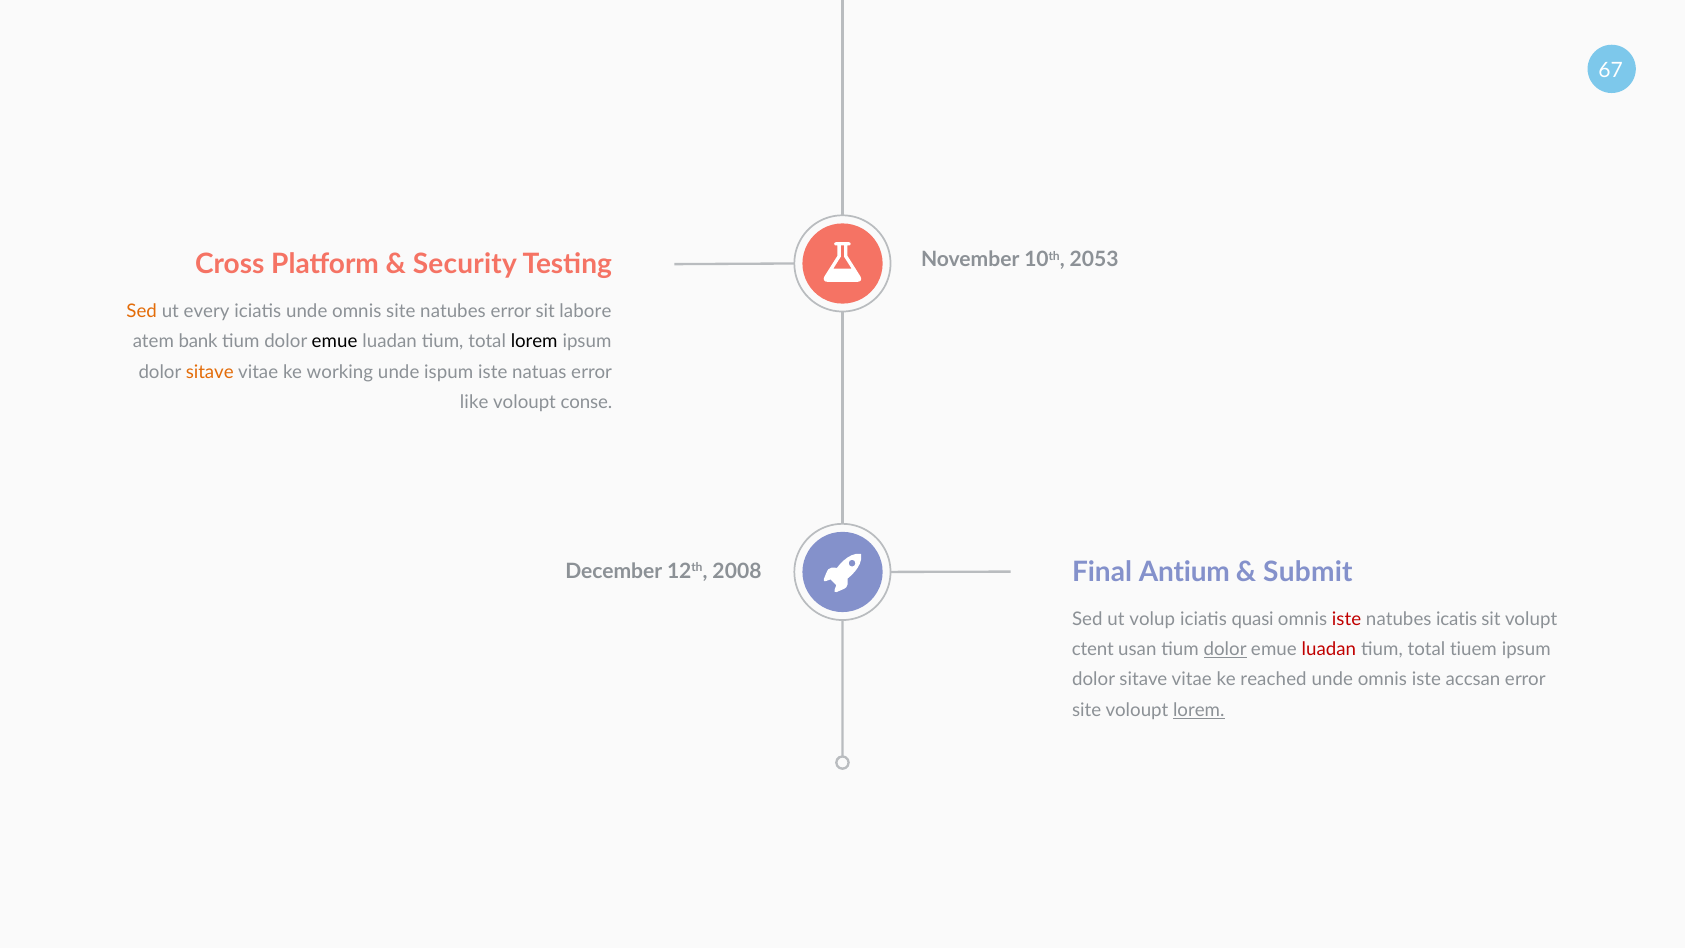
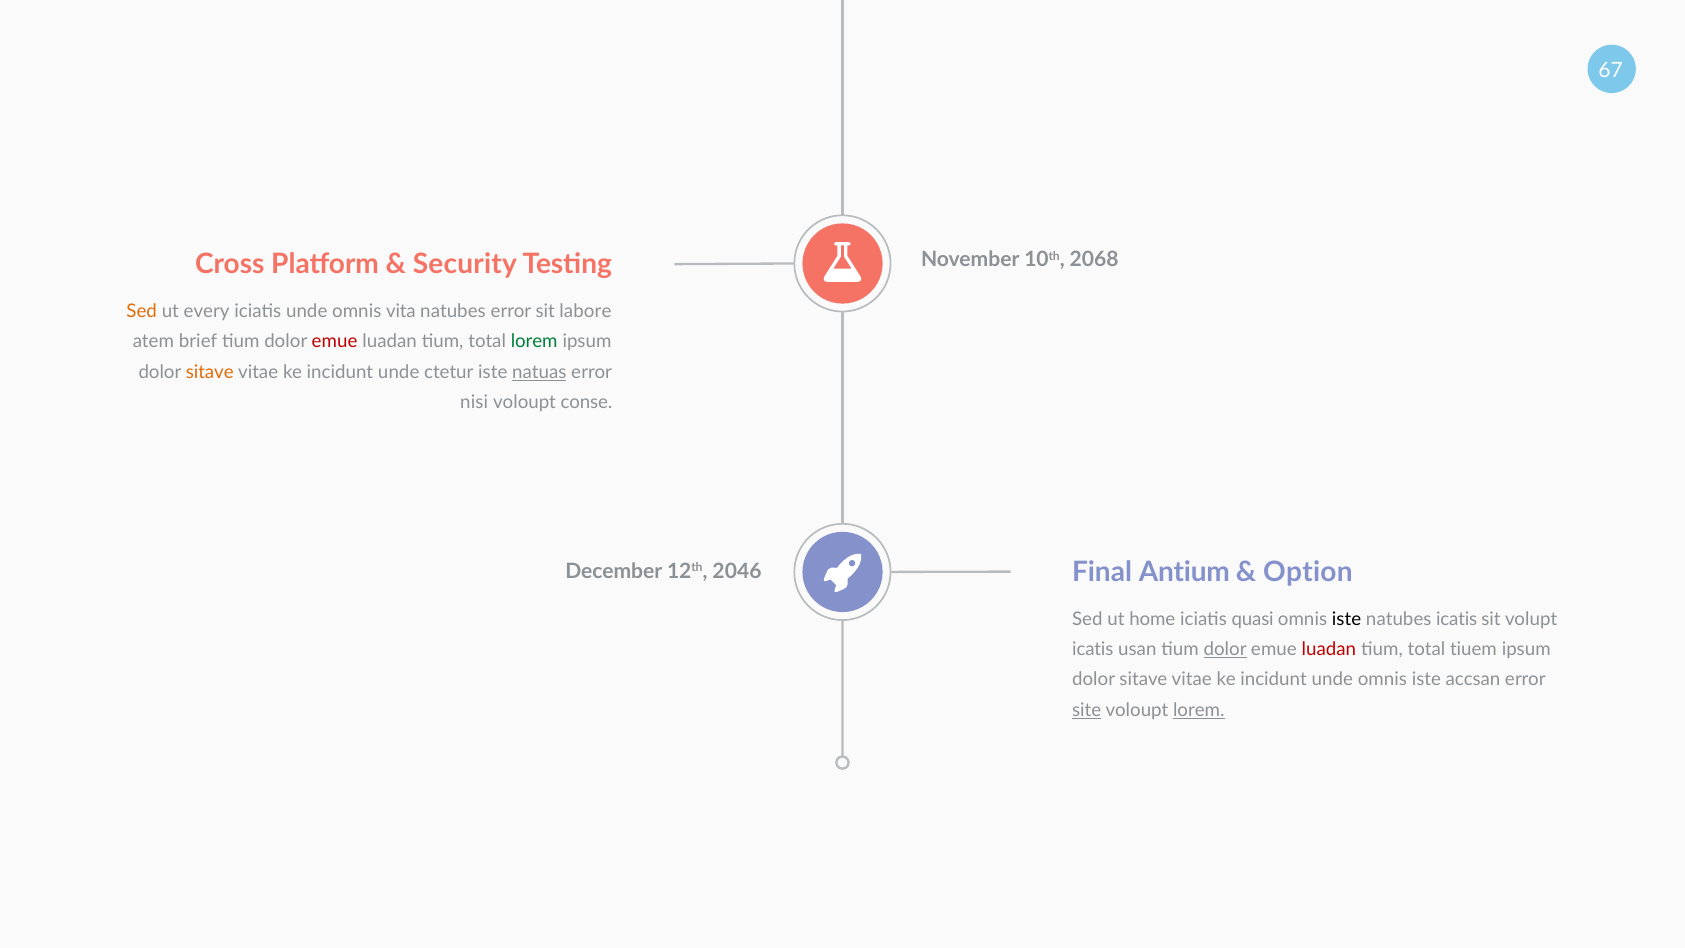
2053: 2053 -> 2068 (1094, 260)
omnis site: site -> vita (401, 311)
bank: bank -> brief (198, 342)
emue colour: black -> red (335, 342)
lorem colour: black -> green (534, 342)
working: working -> incidunt (340, 372)
ispum: ispum -> ctetur (449, 372)
natuas underline: none -> present (539, 372)
like: like -> nisi (474, 402)
Submit: Submit -> Option (1308, 572)
2008: 2008 -> 2046 (737, 571)
volup: volup -> home (1152, 619)
iste colour: red -> black (1347, 619)
ctent: ctent -> icatis (1093, 649)
reached: reached -> incidunt (1274, 680)
site underline: none -> present (1087, 710)
